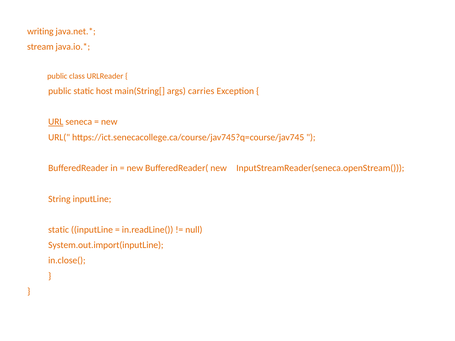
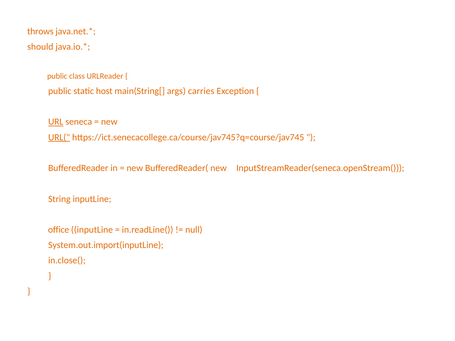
writing: writing -> throws (40, 31)
stream: stream -> should (40, 47)
URL( underline: none -> present (59, 137)
static: static -> office (59, 230)
